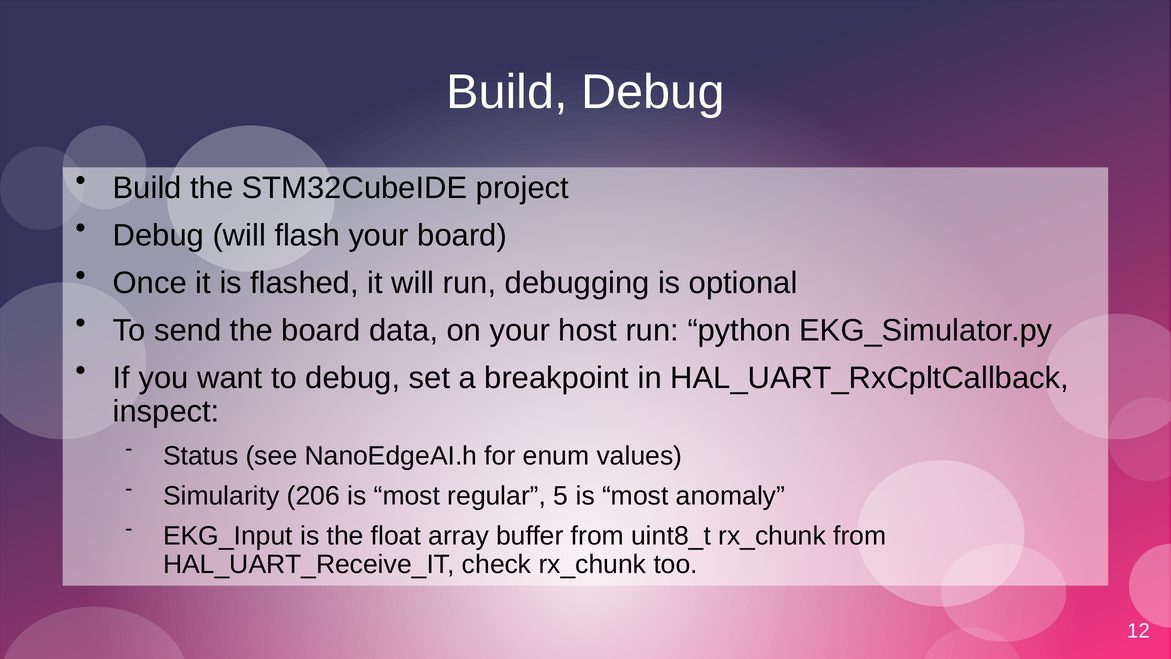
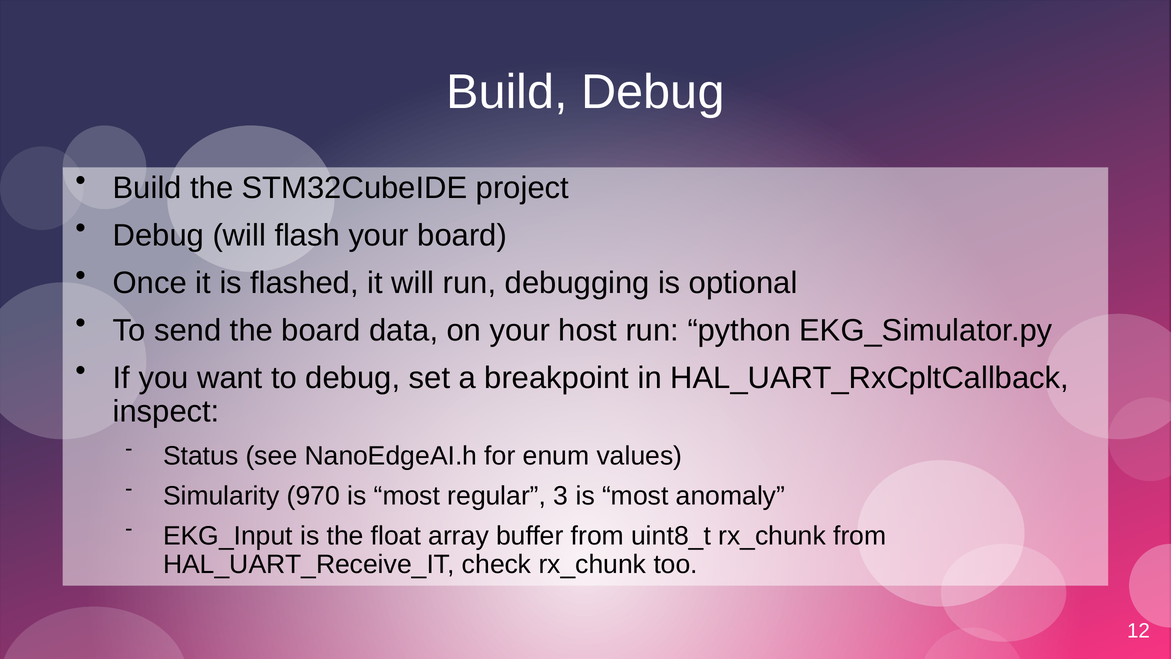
206: 206 -> 970 (313, 496)
5: 5 -> 3 (561, 496)
